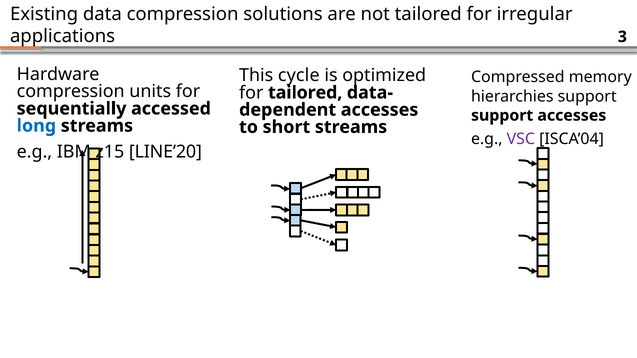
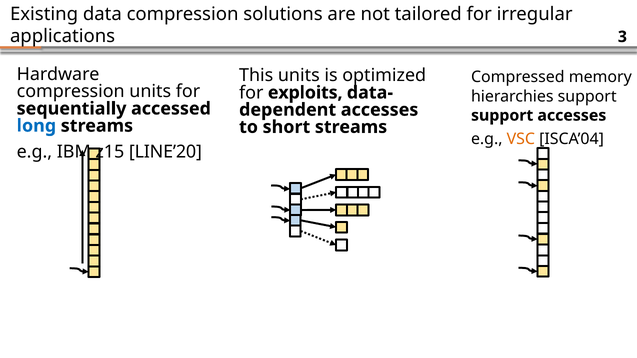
This cycle: cycle -> units (299, 75)
for tailored: tailored -> exploits (305, 93)
VSC colour: purple -> orange (521, 139)
